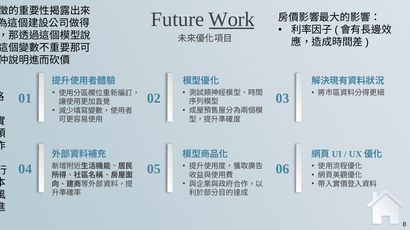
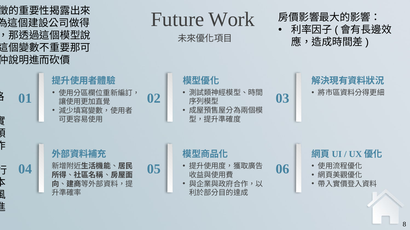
Work underline: present -> none (232, 20)
